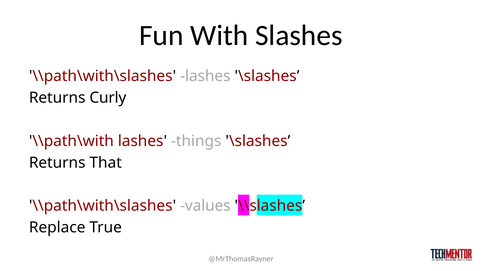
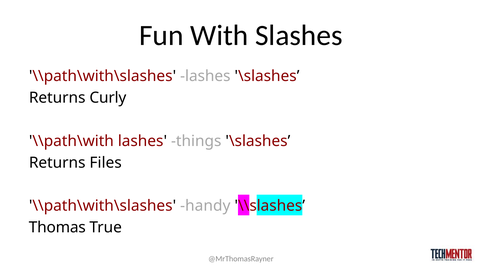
That: That -> Files (106, 163)
values: values -> handy (205, 206)
Replace: Replace -> Thomas (57, 228)
